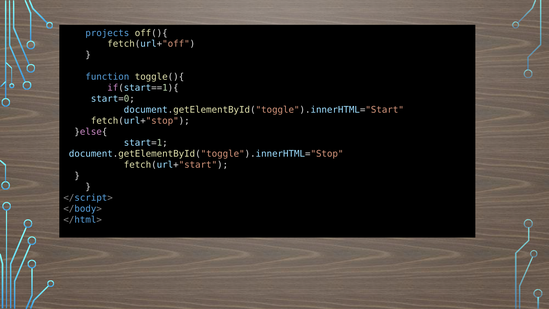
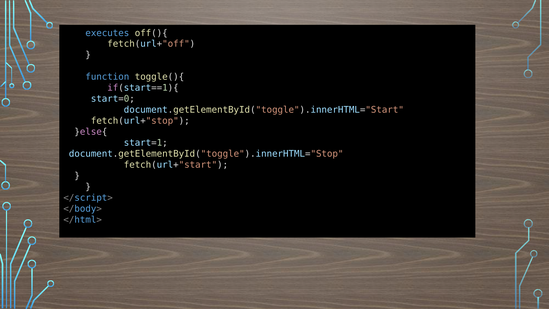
projects: projects -> executes (107, 33)
